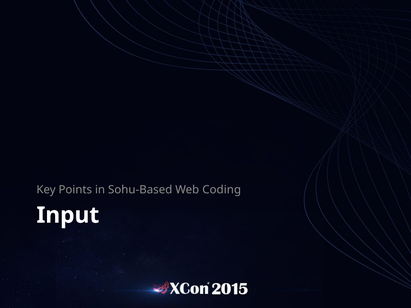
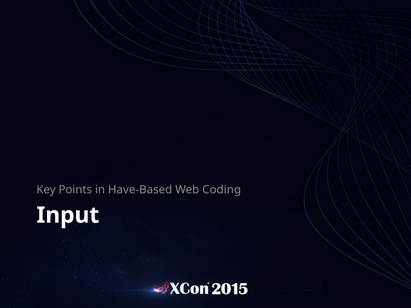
Sohu-Based: Sohu-Based -> Have-Based (140, 190)
